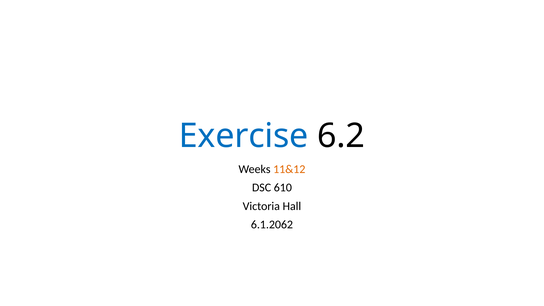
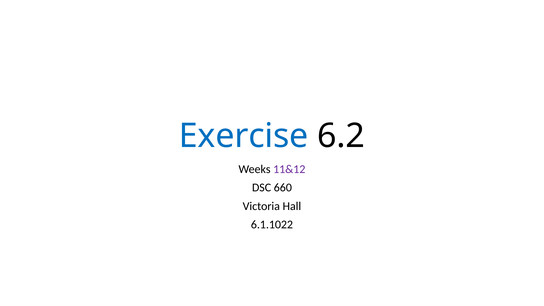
11&12 colour: orange -> purple (289, 169)
610: 610 -> 660 (283, 188)
6.1.2062: 6.1.2062 -> 6.1.1022 (272, 225)
